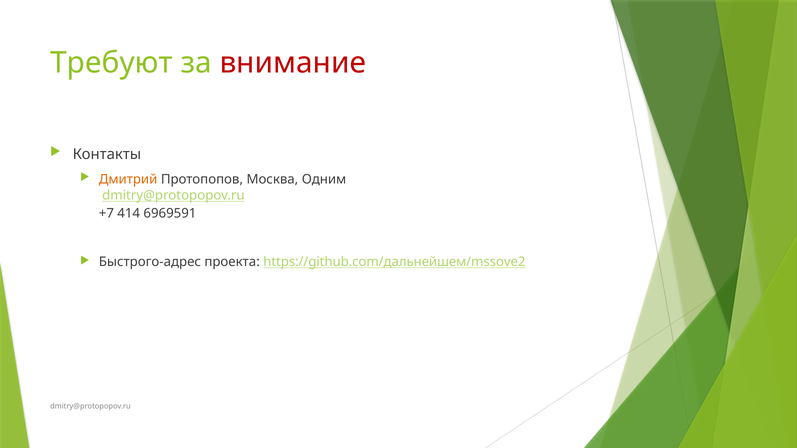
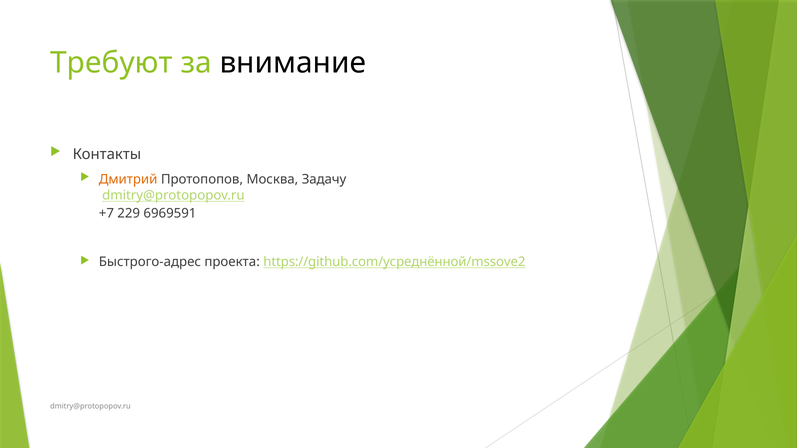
внимание colour: red -> black (293, 63)
Одним: Одним -> Задачу (324, 179)
414: 414 -> 229 (129, 213)
https://github.com/дальнейшем/mssove2: https://github.com/дальнейшем/mssove2 -> https://github.com/усреднённой/mssove2 (394, 262)
